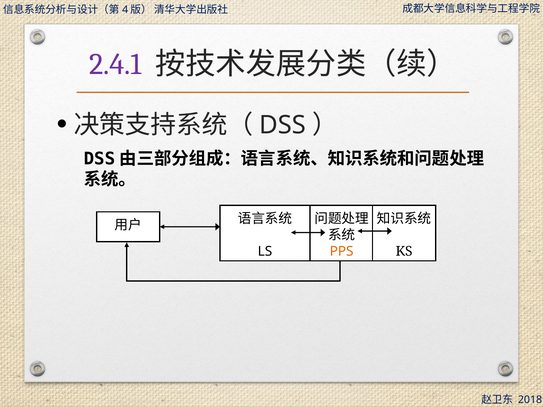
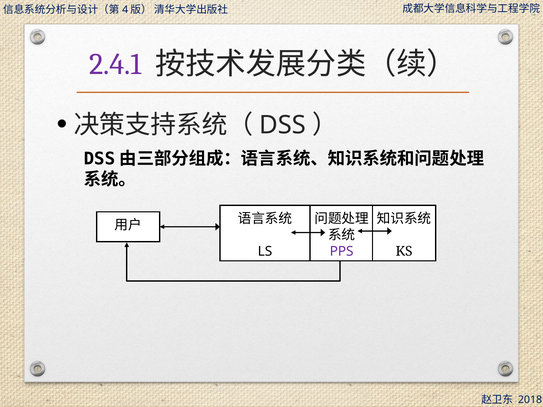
PPS colour: orange -> purple (342, 251)
